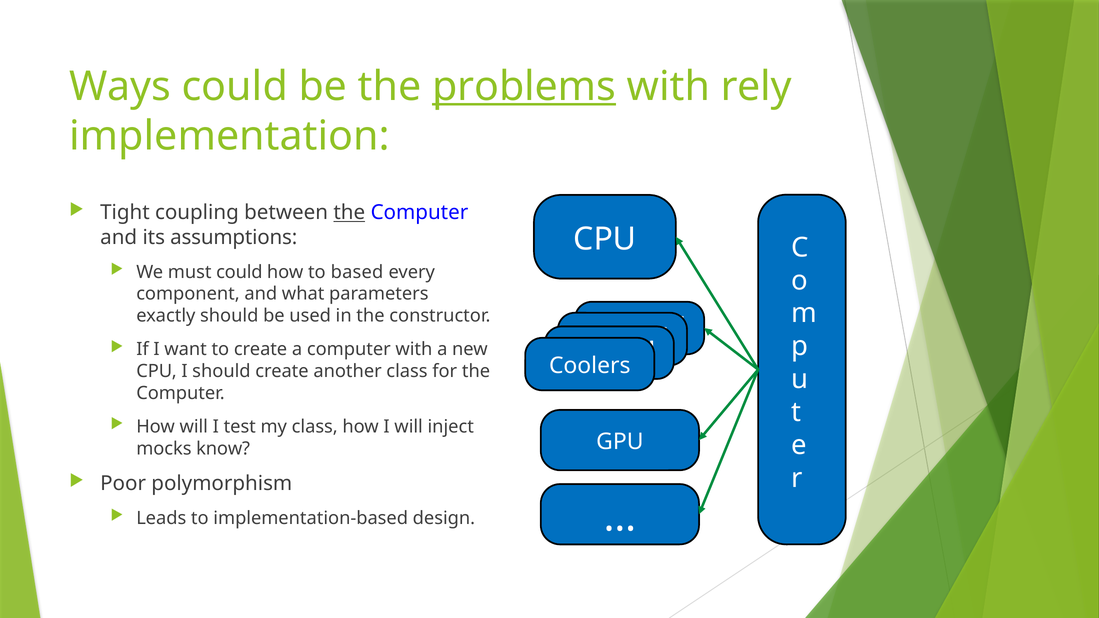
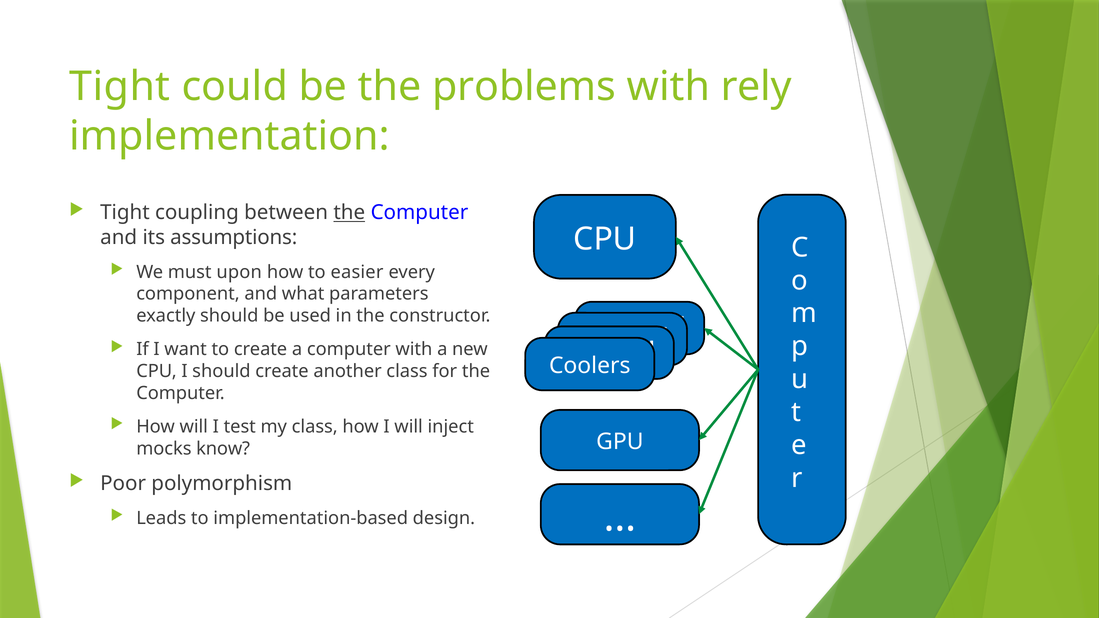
Ways: Ways -> Tight (120, 87)
problems underline: present -> none (524, 87)
must could: could -> upon (239, 272)
based: based -> easier (357, 272)
